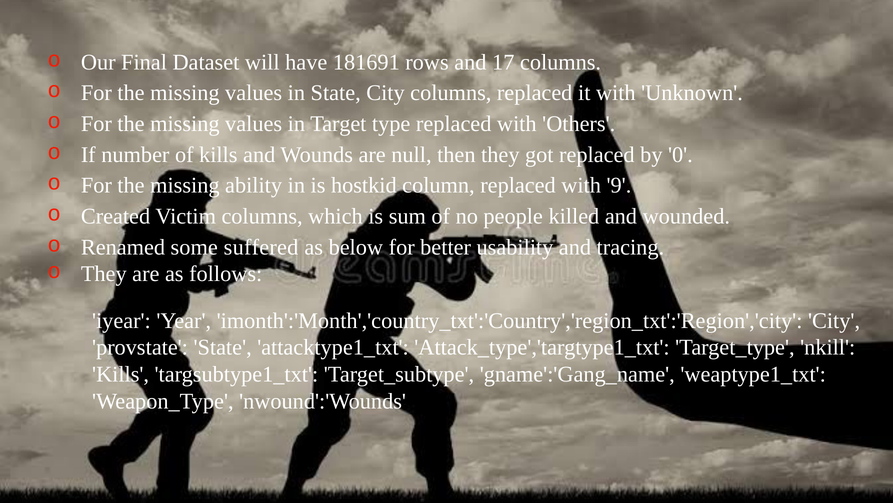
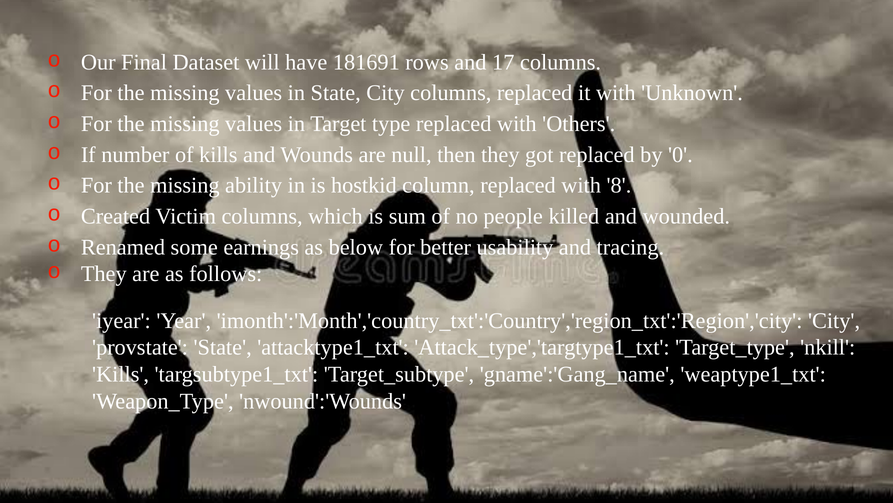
9: 9 -> 8 (619, 185)
suffered: suffered -> earnings (261, 247)
